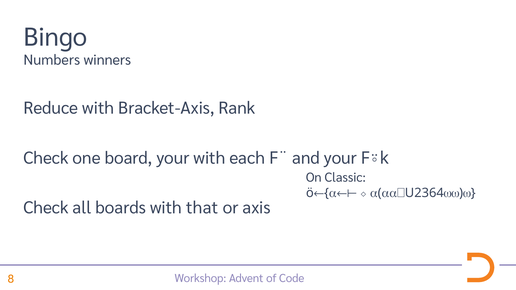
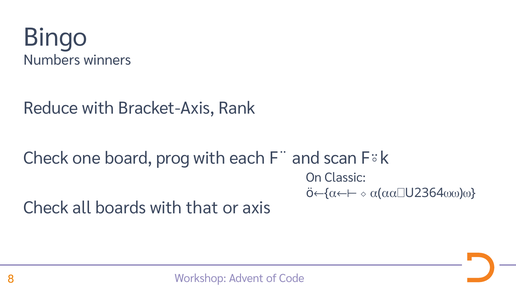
board your: your -> prog (173, 158)
and your: your -> scan (340, 158)
